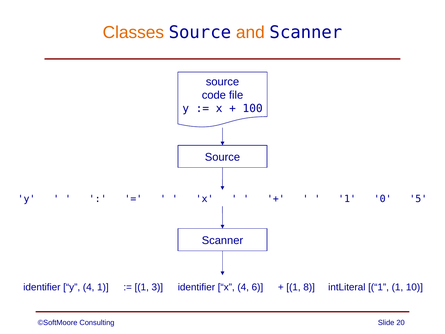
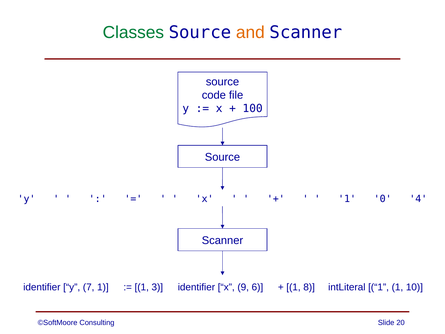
Classes colour: orange -> green (133, 32)
5: 5 -> 4 (418, 199)
y 4: 4 -> 7 (89, 287)
x 4: 4 -> 9 (243, 287)
